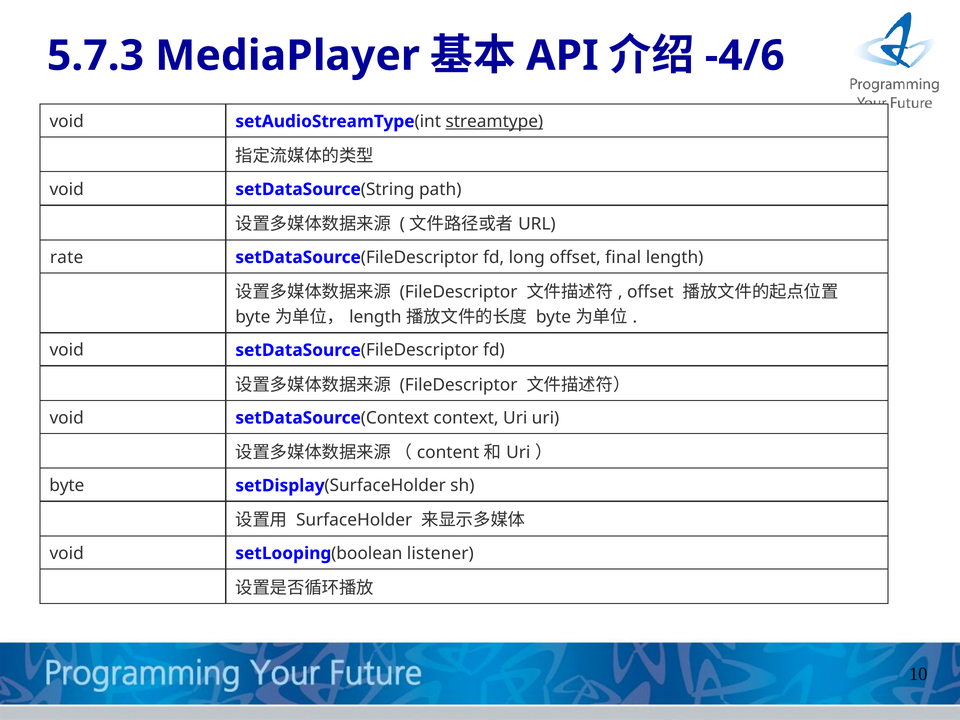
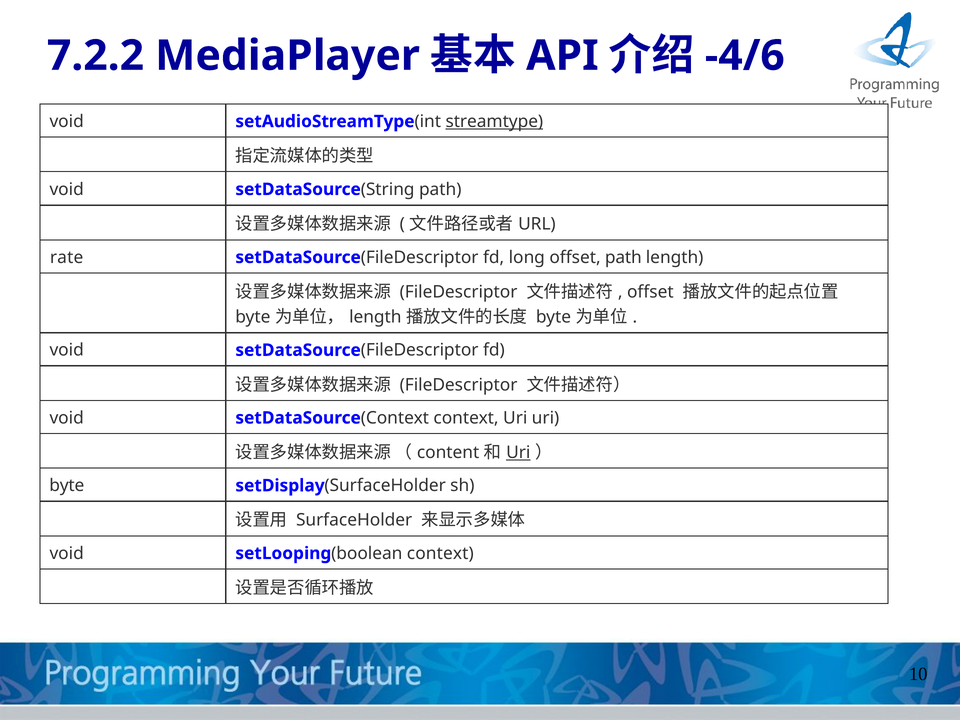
5.7.3: 5.7.3 -> 7.2.2 (95, 56)
offset final: final -> path (623, 257)
Uri underline: none -> present (518, 453)
setLooping(boolean listener: listener -> context (440, 553)
